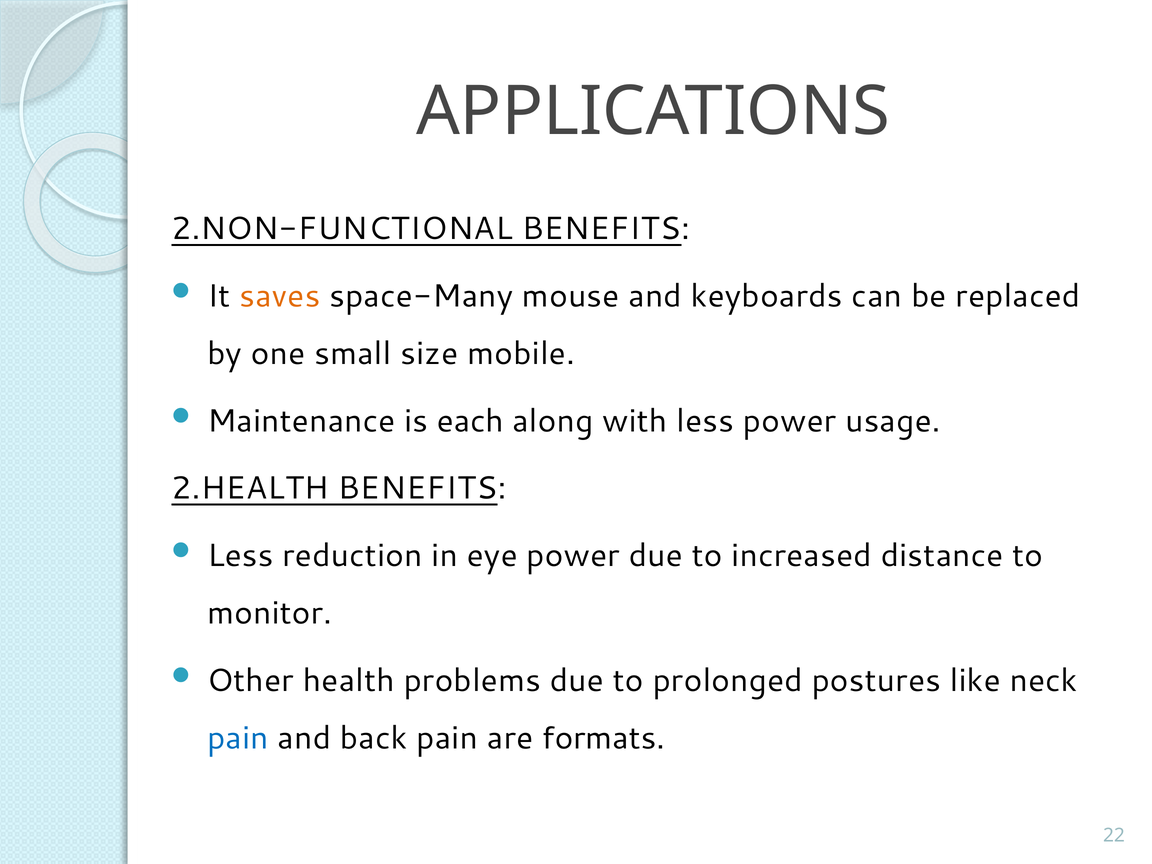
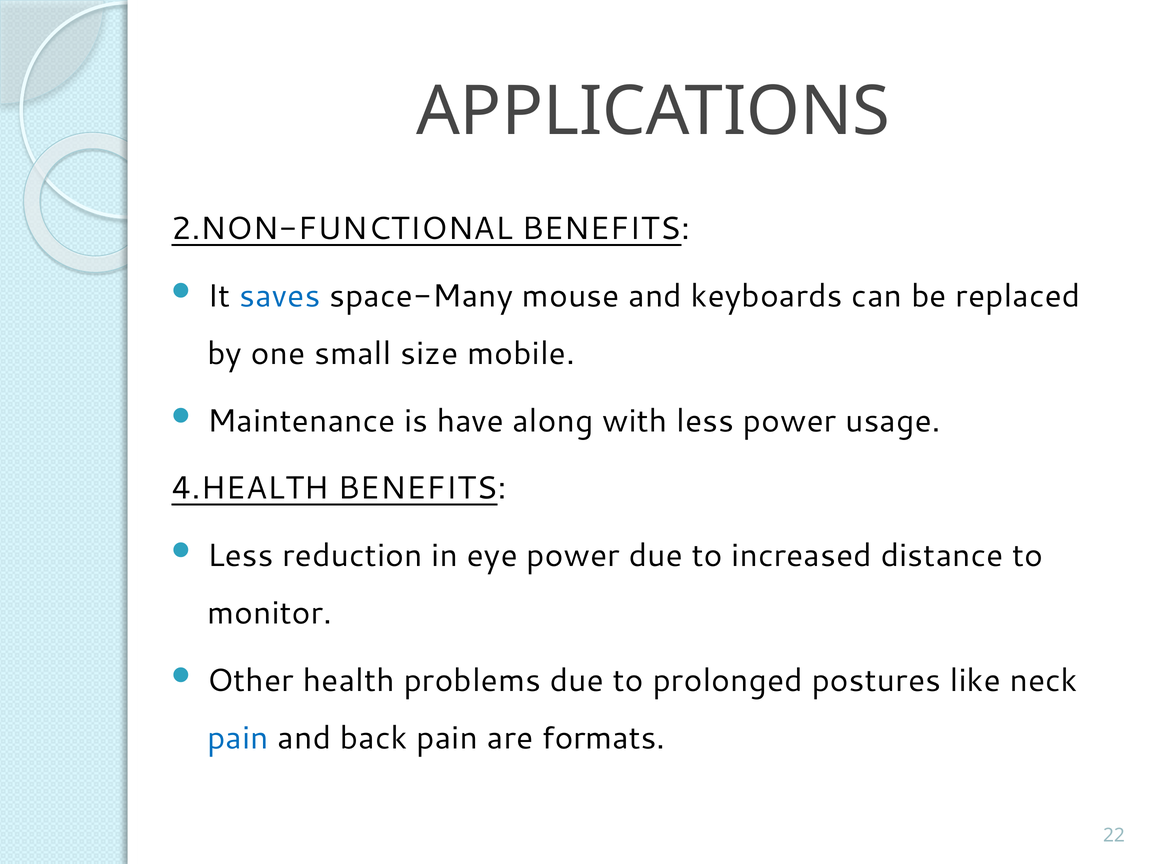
saves colour: orange -> blue (280, 296)
each: each -> have (470, 421)
2.HEALTH: 2.HEALTH -> 4.HEALTH (250, 488)
